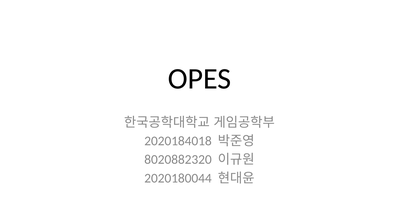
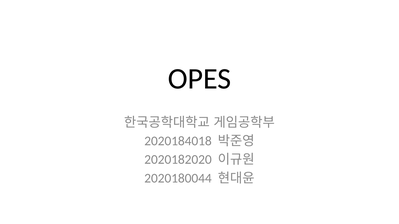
8020882320: 8020882320 -> 2020182020 (178, 160)
